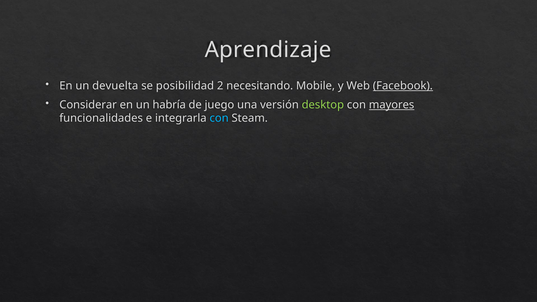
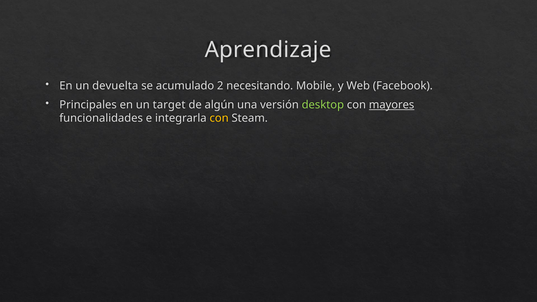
posibilidad: posibilidad -> acumulado (185, 86)
Facebook underline: present -> none (403, 86)
Considerar: Considerar -> Principales (88, 105)
habría: habría -> target (169, 105)
juego: juego -> algún (219, 105)
con colour: light blue -> yellow (219, 118)
